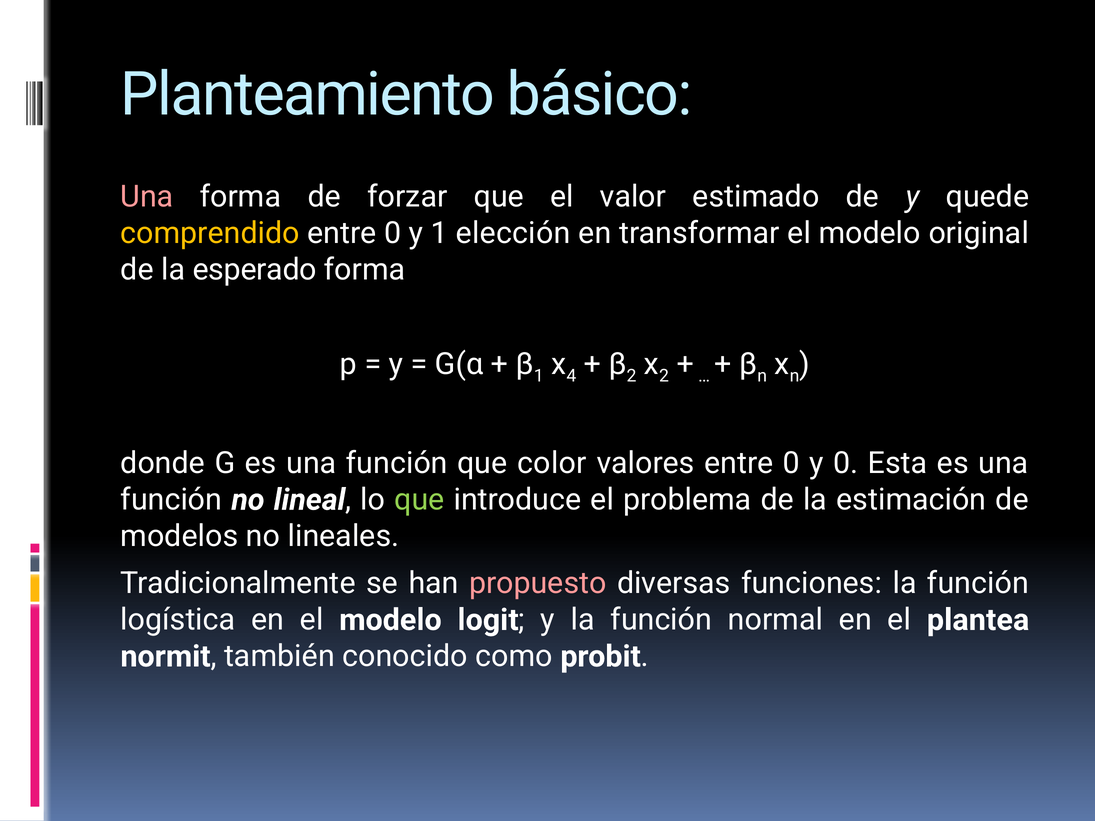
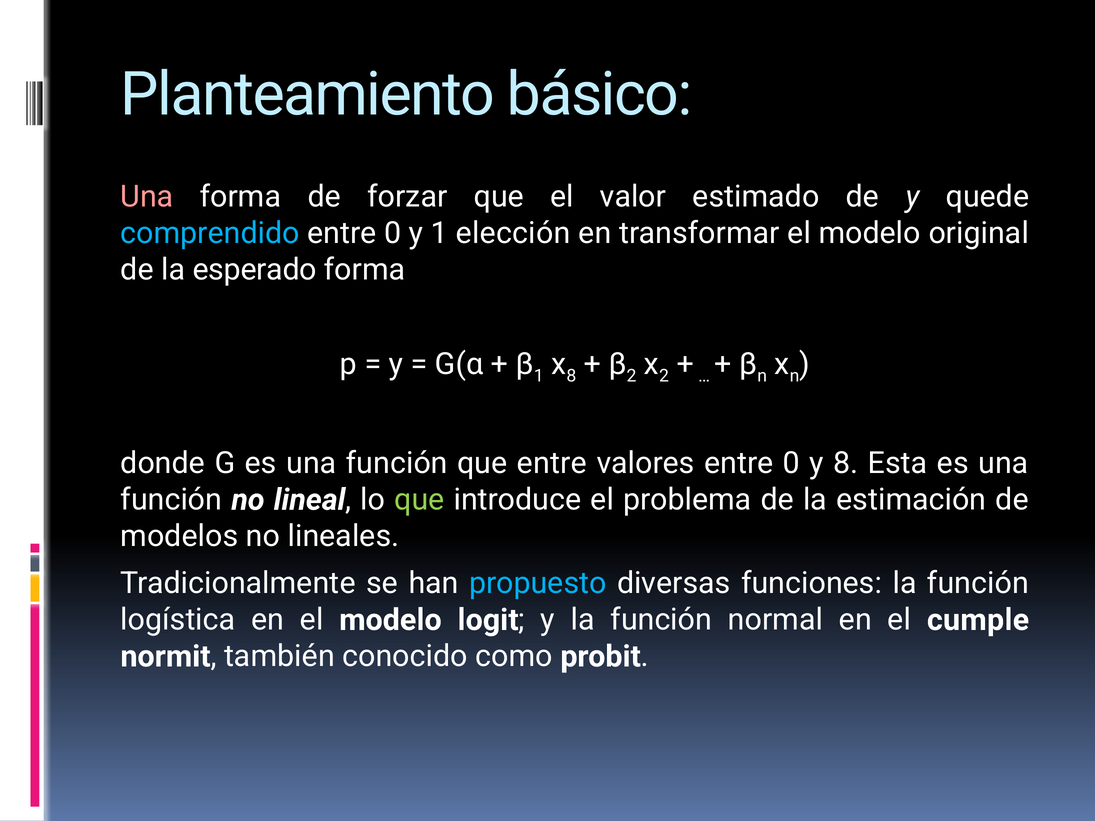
comprendido colour: yellow -> light blue (210, 233)
4: 4 -> 8 (571, 376)
que color: color -> entre (552, 463)
y 0: 0 -> 8 (846, 463)
propuesto colour: pink -> light blue (538, 584)
plantea: plantea -> cumple (978, 620)
